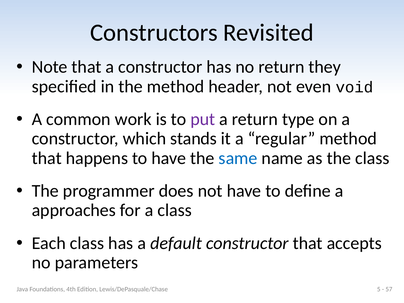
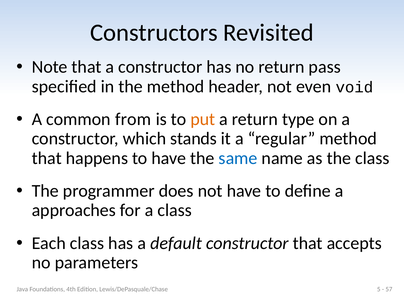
they: they -> pass (325, 67)
work: work -> from (133, 119)
put colour: purple -> orange (203, 119)
